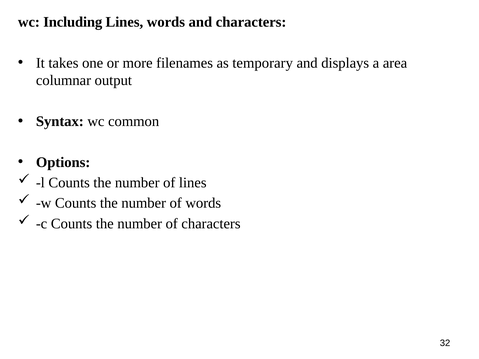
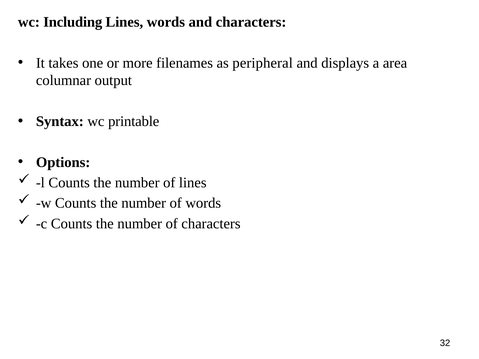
temporary: temporary -> peripheral (263, 63)
common: common -> printable (134, 121)
